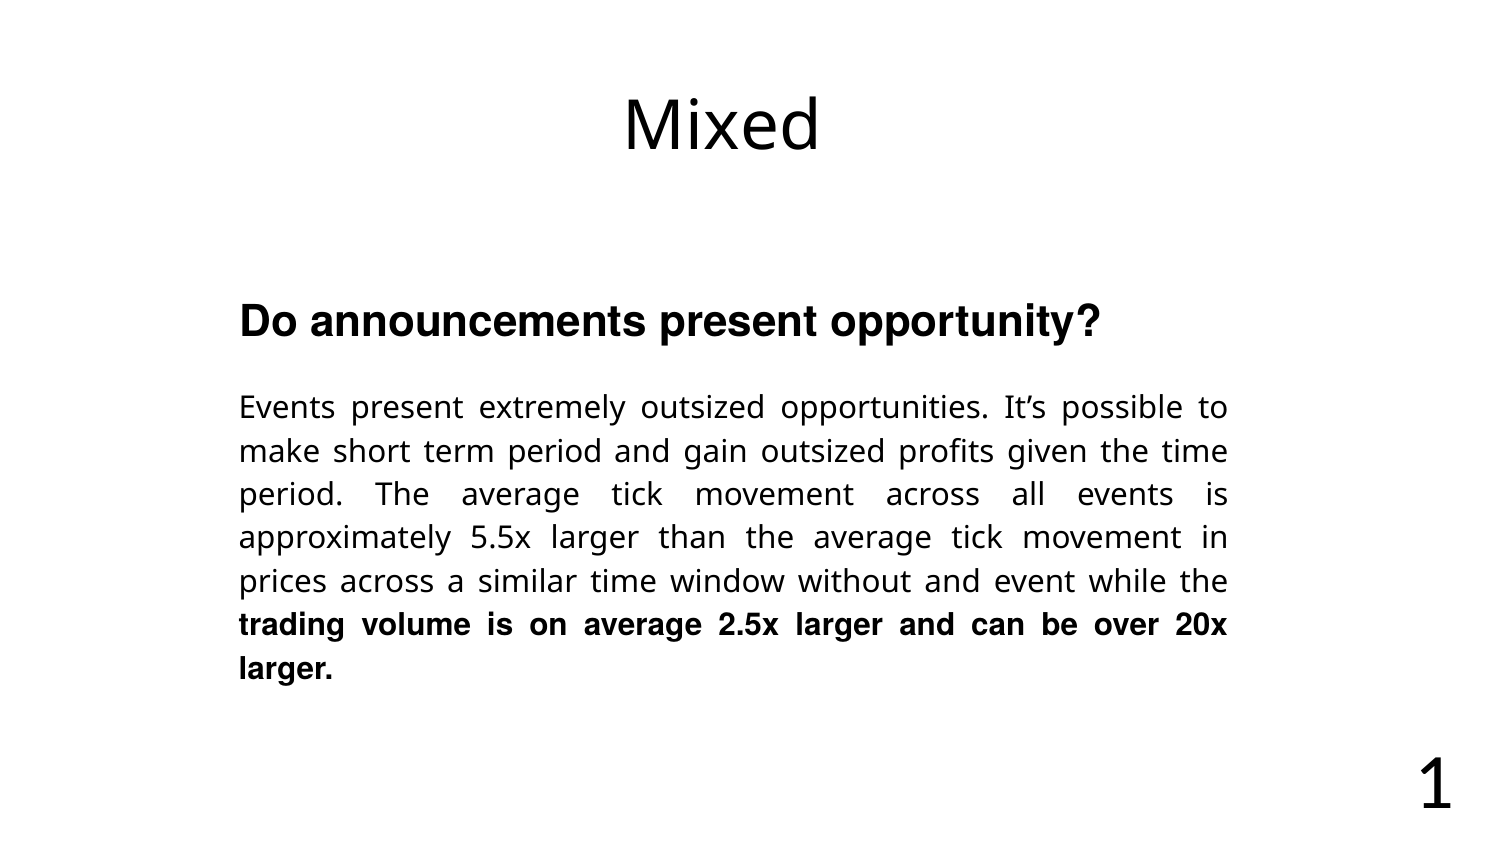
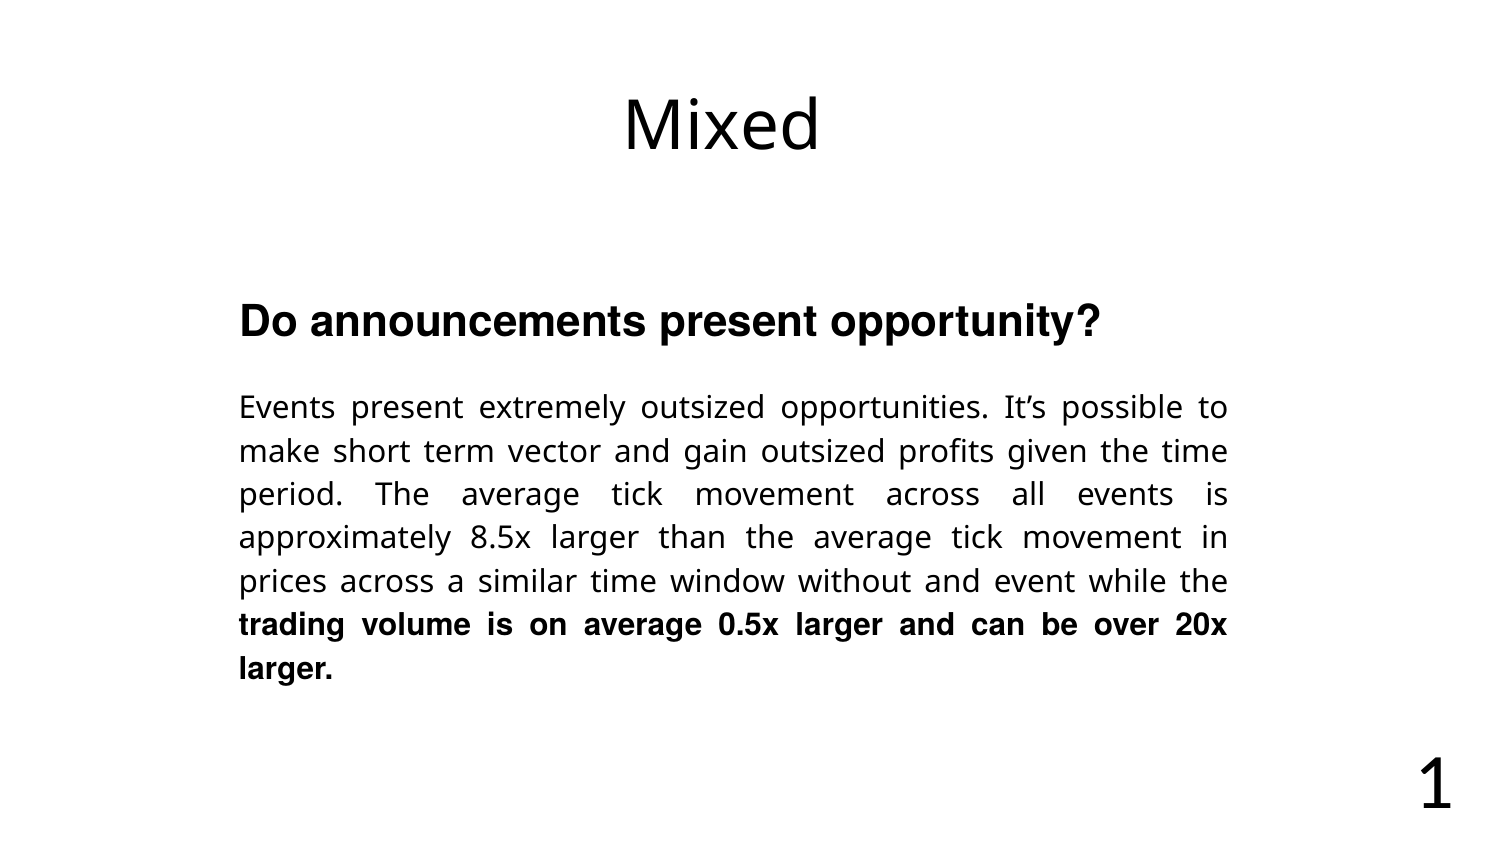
term period: period -> vector (555, 452)
5.5x: 5.5x -> 8.5x (501, 539)
2.5x: 2.5x -> 0.5x (749, 626)
